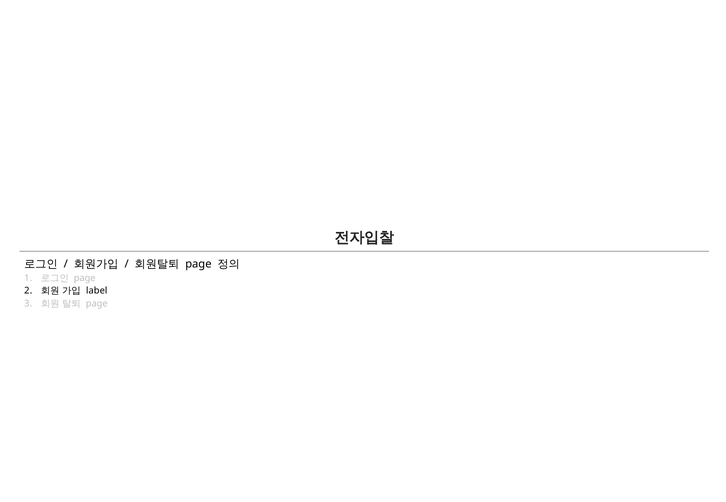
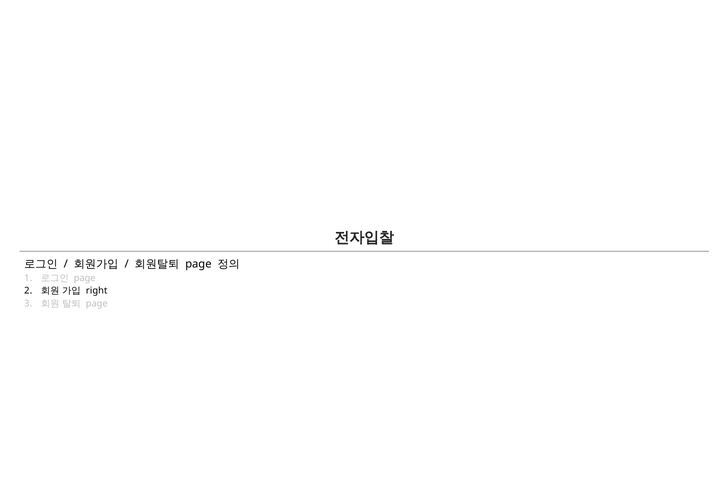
label: label -> right (97, 291)
